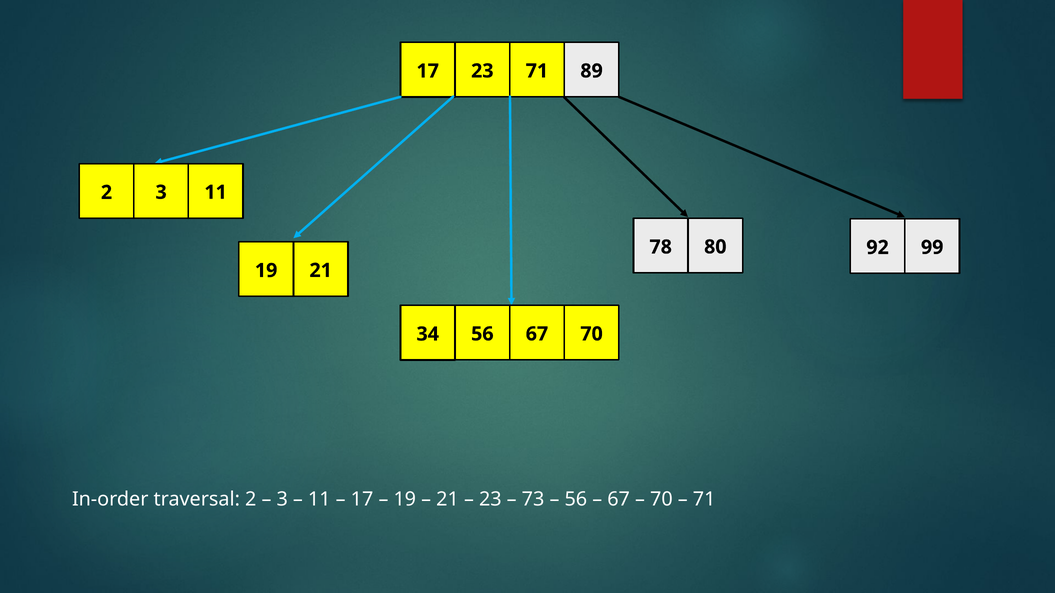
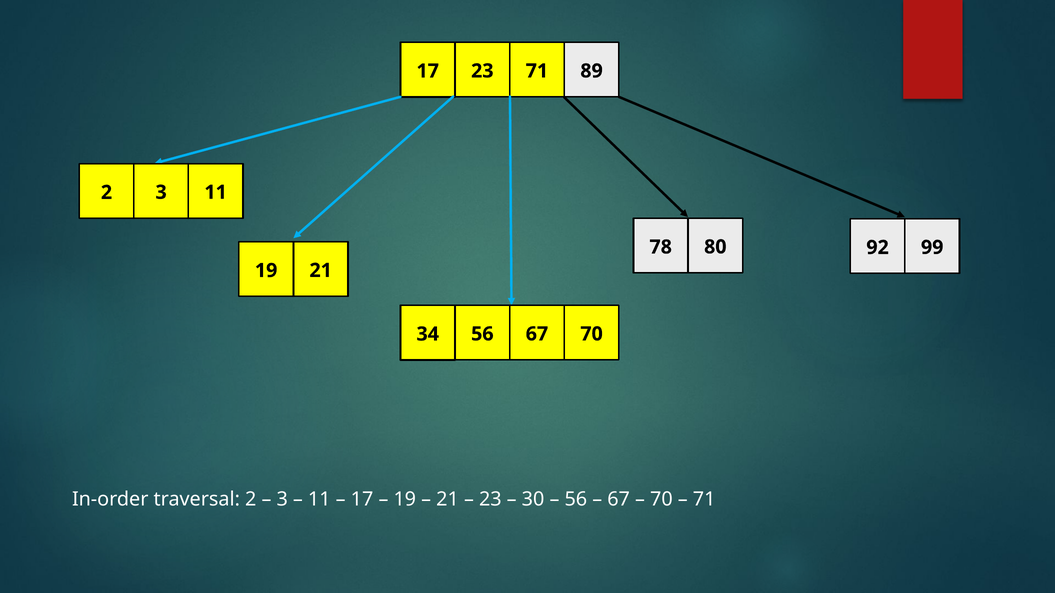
73: 73 -> 30 (533, 500)
